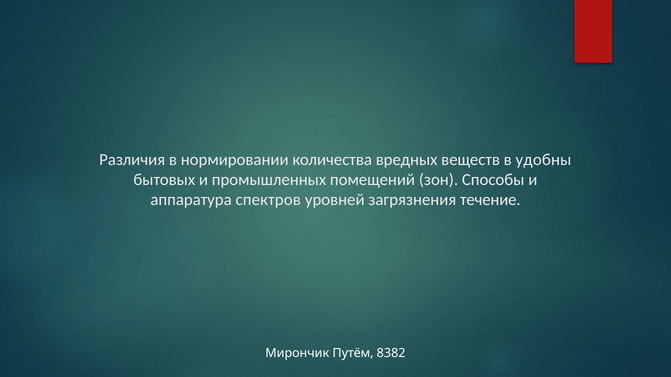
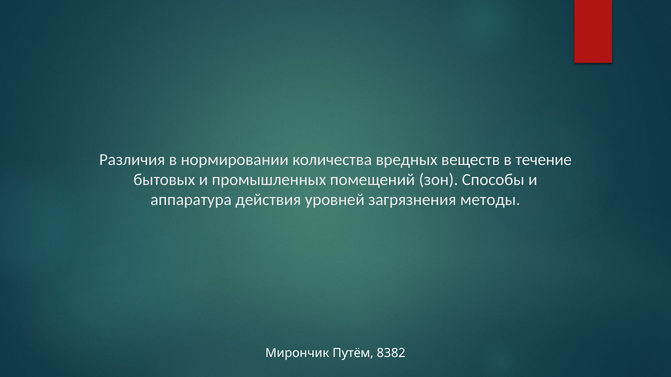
удобны: удобны -> течение (544, 160)
спектров: спектров -> действия (268, 200)
течение: течение -> методы (490, 200)
